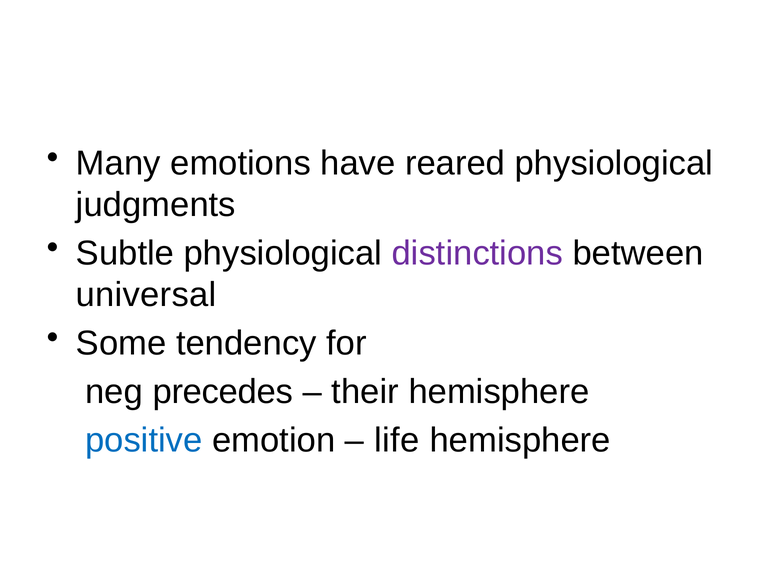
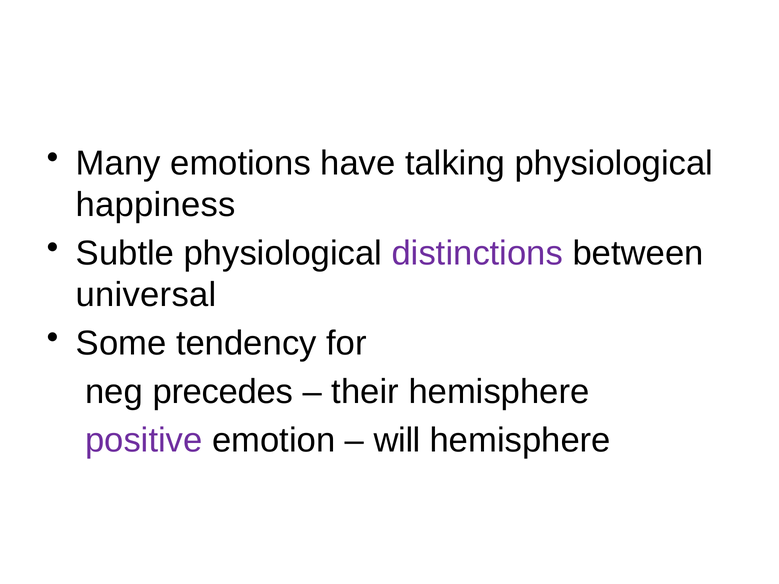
reared: reared -> talking (455, 163)
judgments: judgments -> happiness (156, 205)
positive colour: blue -> purple (144, 440)
life: life -> will (397, 440)
